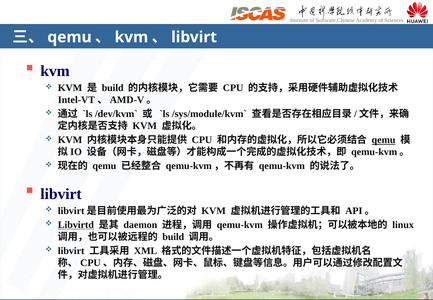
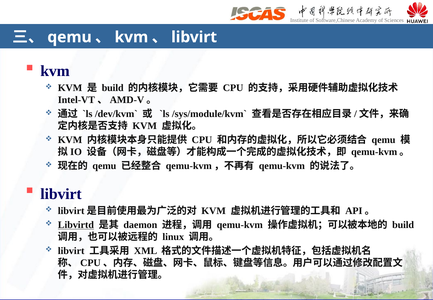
qemu underline: present -> none (384, 140)
linux: linux -> build (403, 225)
build: build -> linux (173, 237)
